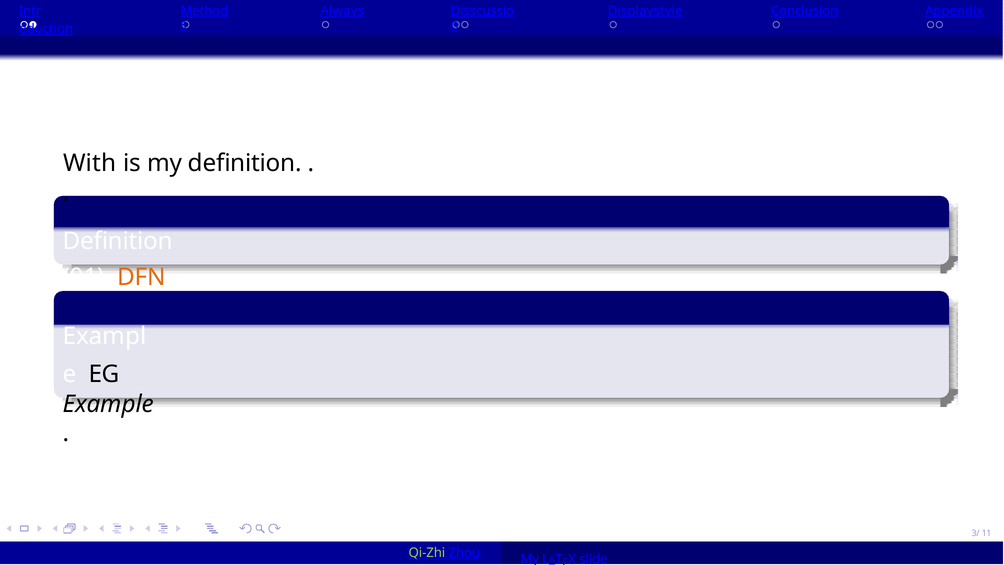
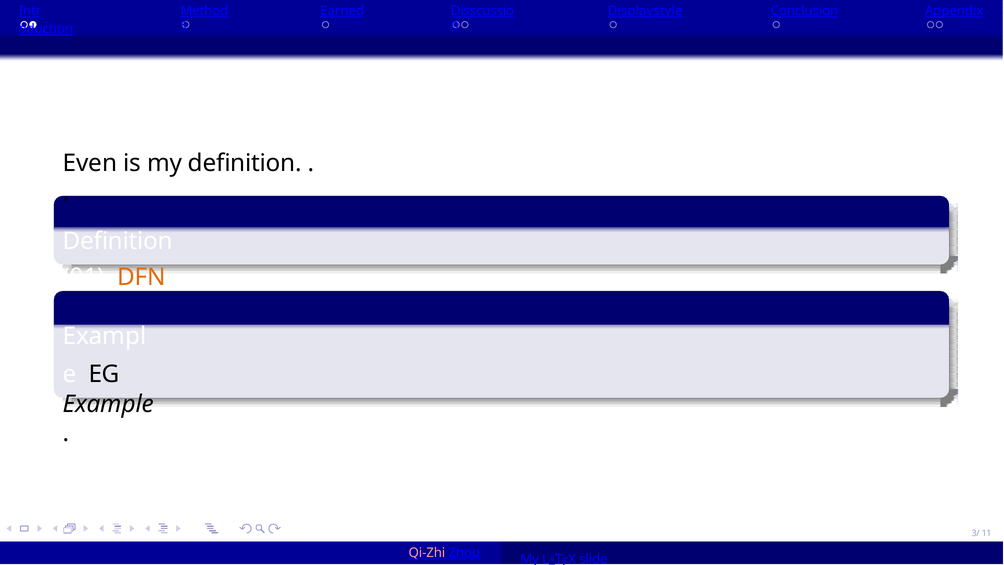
Always: Always -> Earned (342, 11)
With: With -> Even (90, 163)
Qi-Zhi colour: light green -> pink (427, 553)
